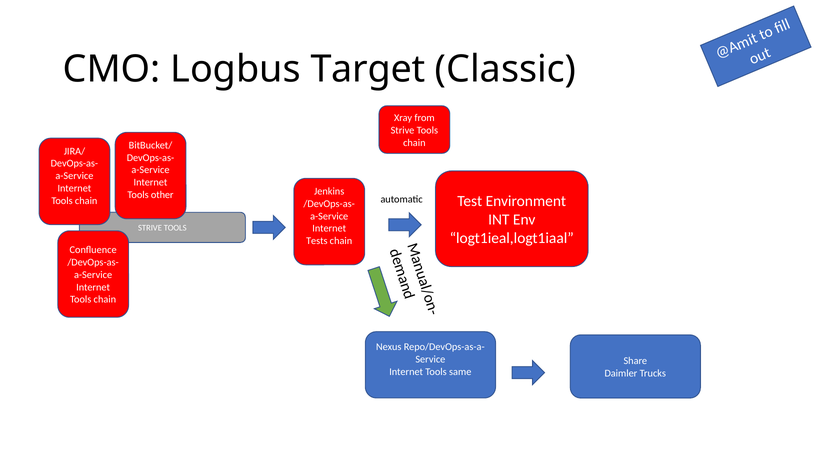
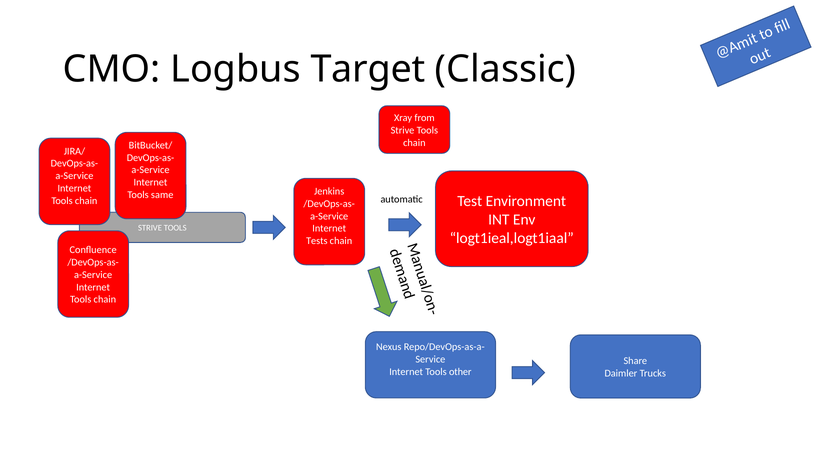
other: other -> same (162, 195)
same: same -> other (460, 371)
